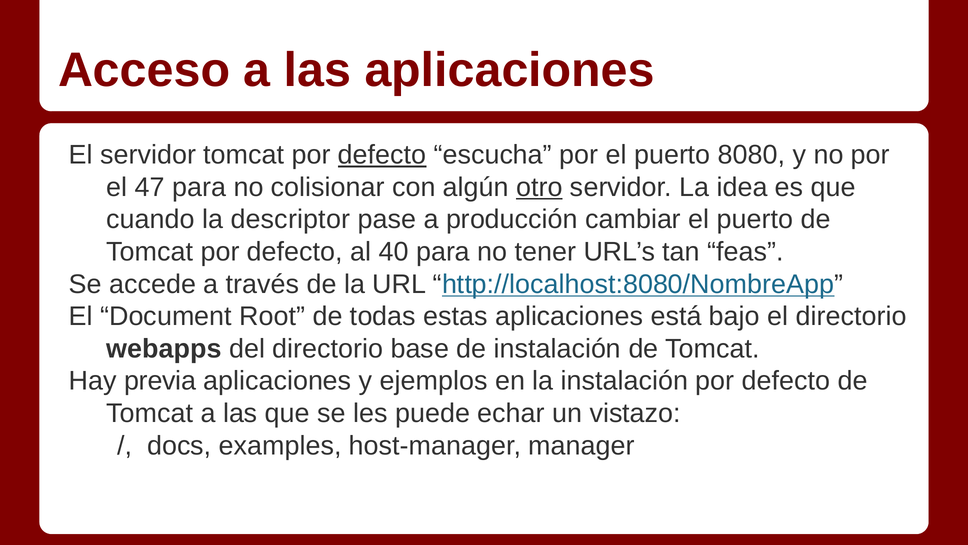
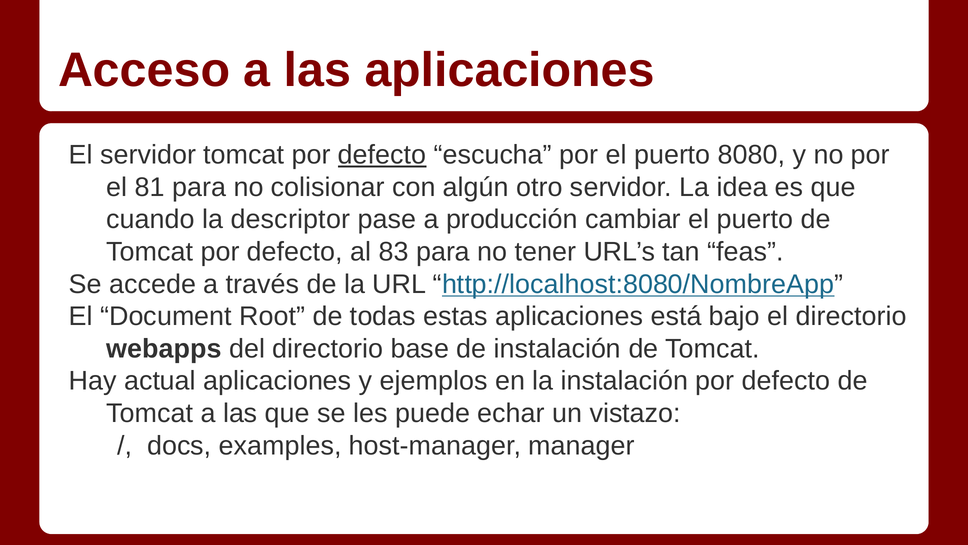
47: 47 -> 81 (150, 187)
otro underline: present -> none (539, 187)
40: 40 -> 83 (394, 252)
previa: previa -> actual (160, 381)
